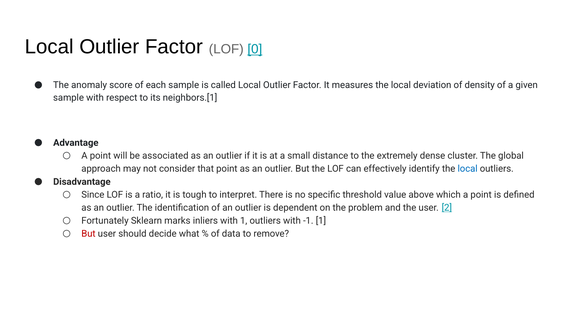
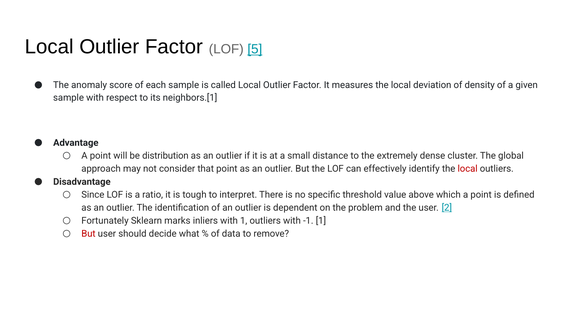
0: 0 -> 5 (255, 49)
associated: associated -> distribution (165, 156)
local colour: blue -> red (468, 169)
